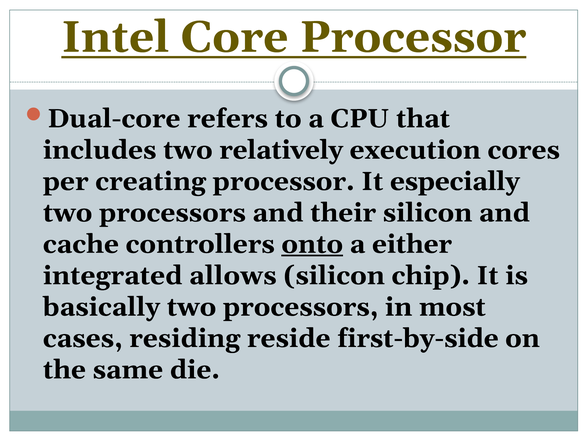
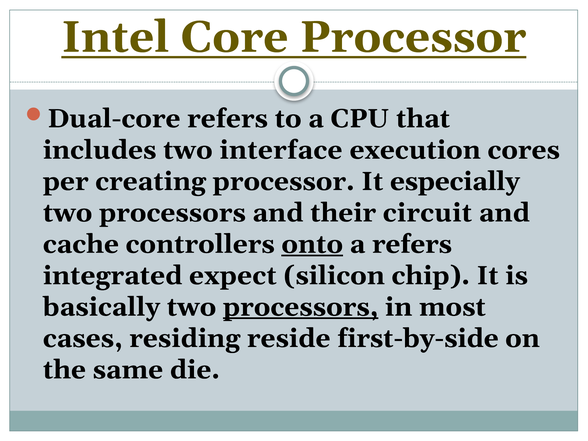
relatively: relatively -> interface (281, 150)
their silicon: silicon -> circuit (427, 213)
a either: either -> refers (412, 244)
allows: allows -> expect (233, 276)
processors underline: none -> present (301, 307)
